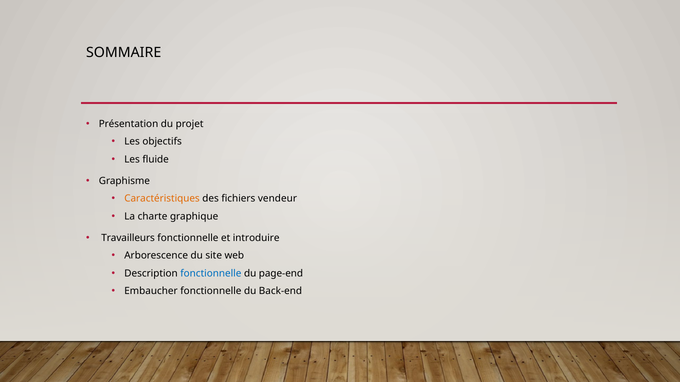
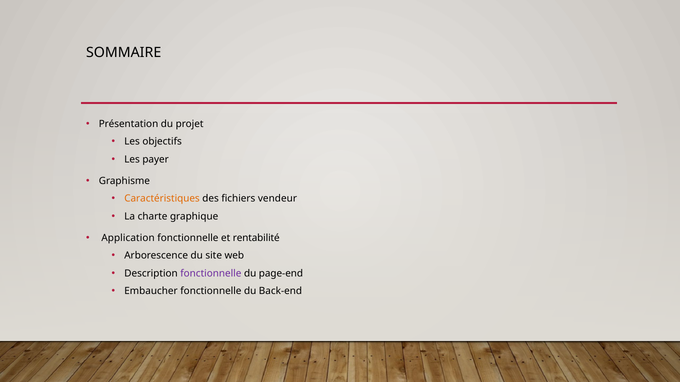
fluide: fluide -> payer (156, 160)
Travailleurs: Travailleurs -> Application (128, 238)
introduire: introduire -> rentabilité (256, 238)
fonctionnelle colour: blue -> purple (211, 274)
